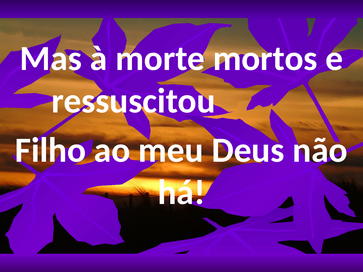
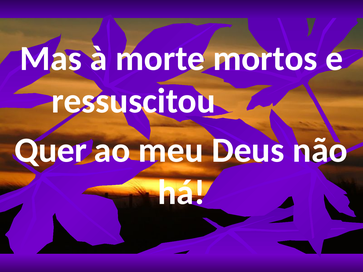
Filho: Filho -> Quer (51, 150)
